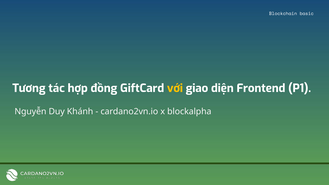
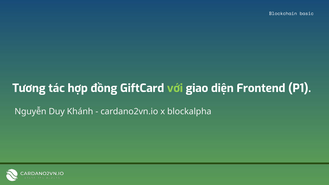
với colour: yellow -> light green (175, 88)
